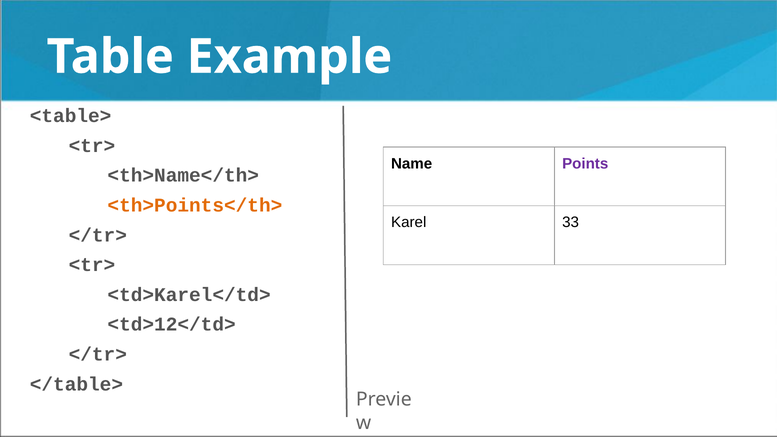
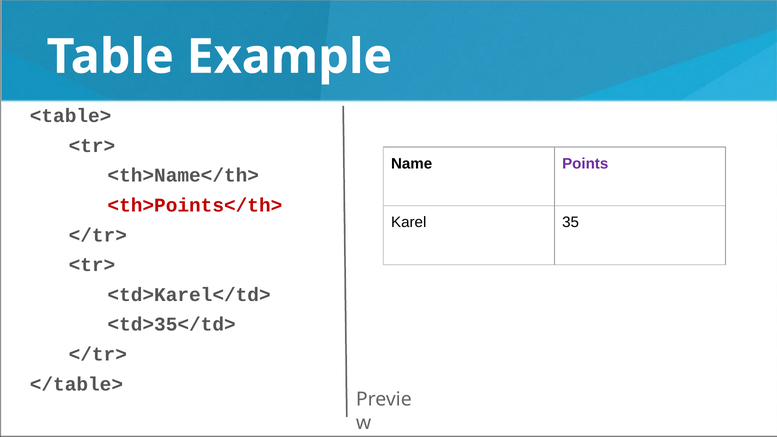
<th>Points</th> colour: orange -> red (195, 205)
33: 33 -> 35 (571, 222)
<td>12</td>: <td>12</td> -> <td>35</td> (172, 325)
